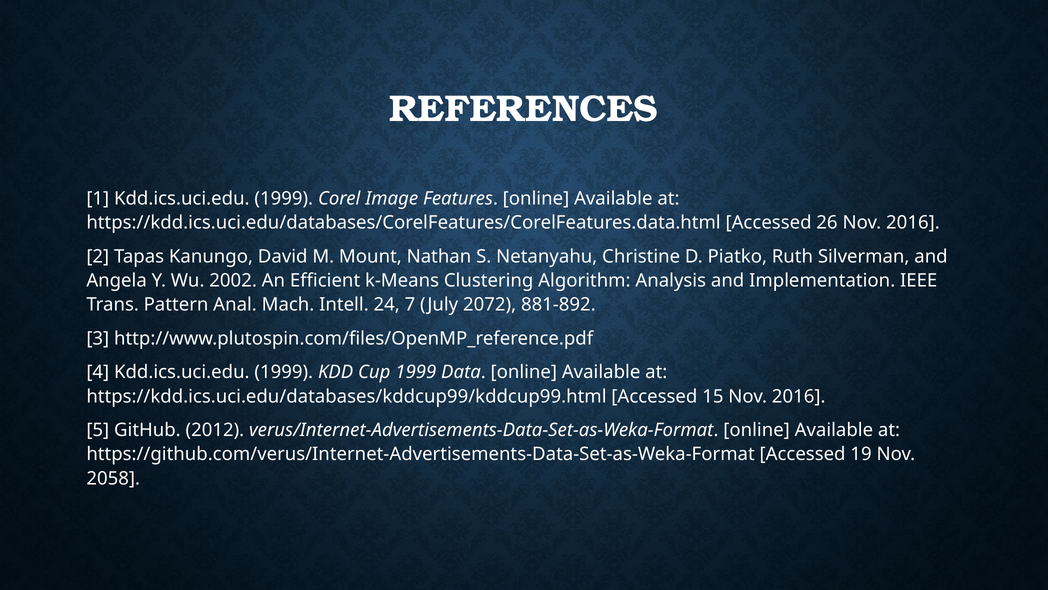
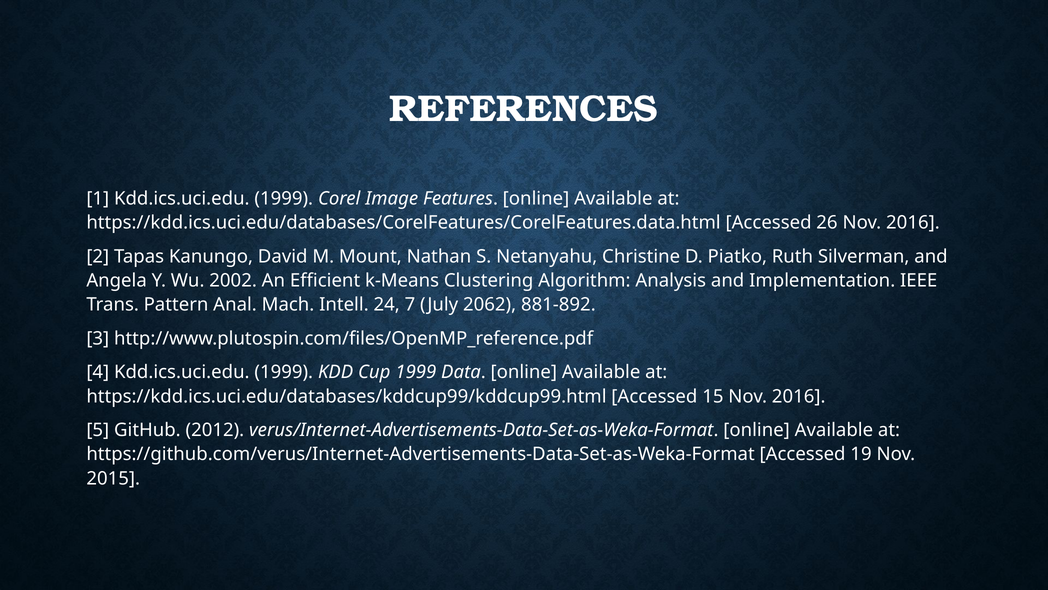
2072: 2072 -> 2062 (490, 304)
2058: 2058 -> 2015 (113, 478)
